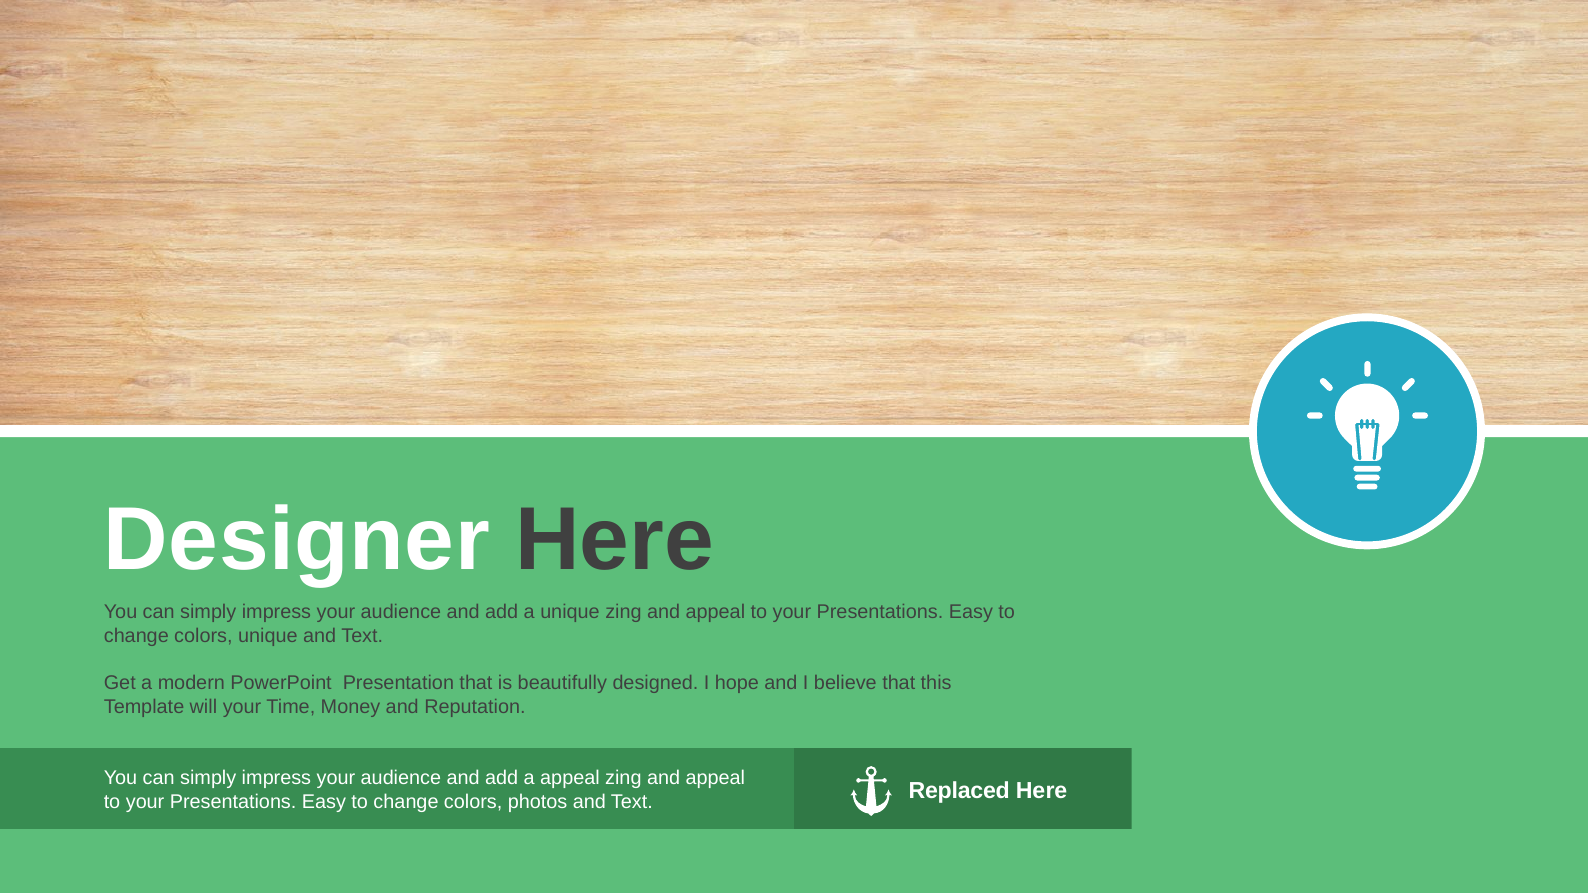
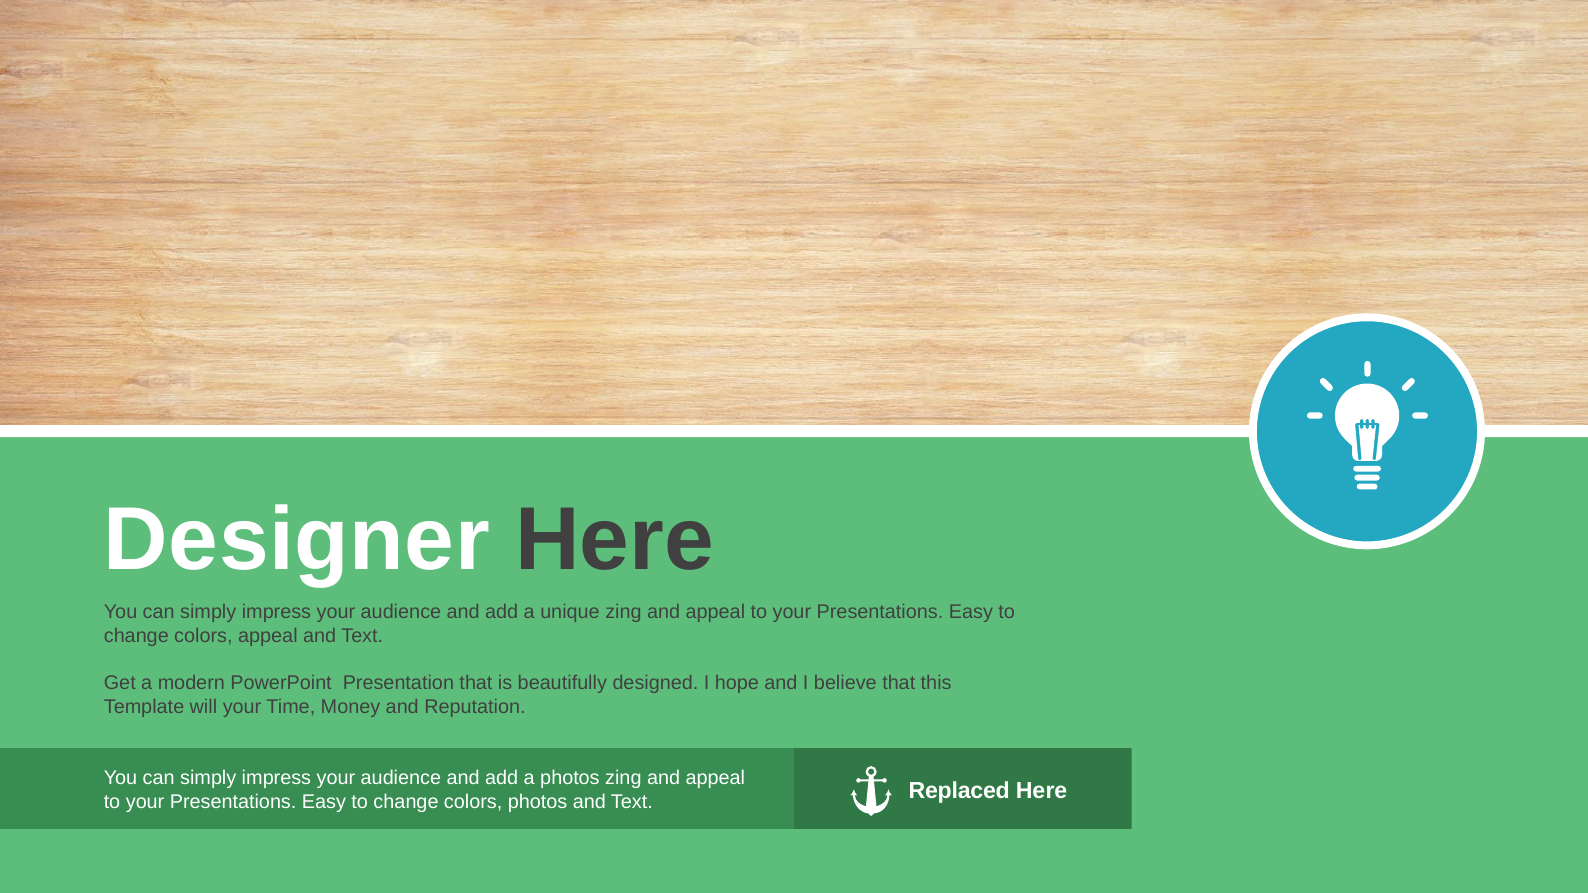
colors unique: unique -> appeal (268, 636)
a appeal: appeal -> photos (570, 778)
